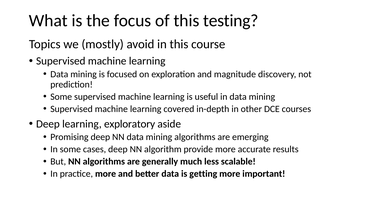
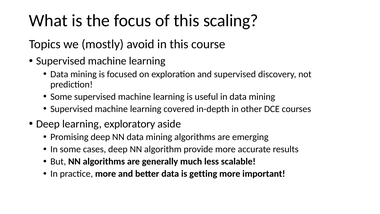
testing: testing -> scaling (231, 21)
and magnitude: magnitude -> supervised (235, 74)
